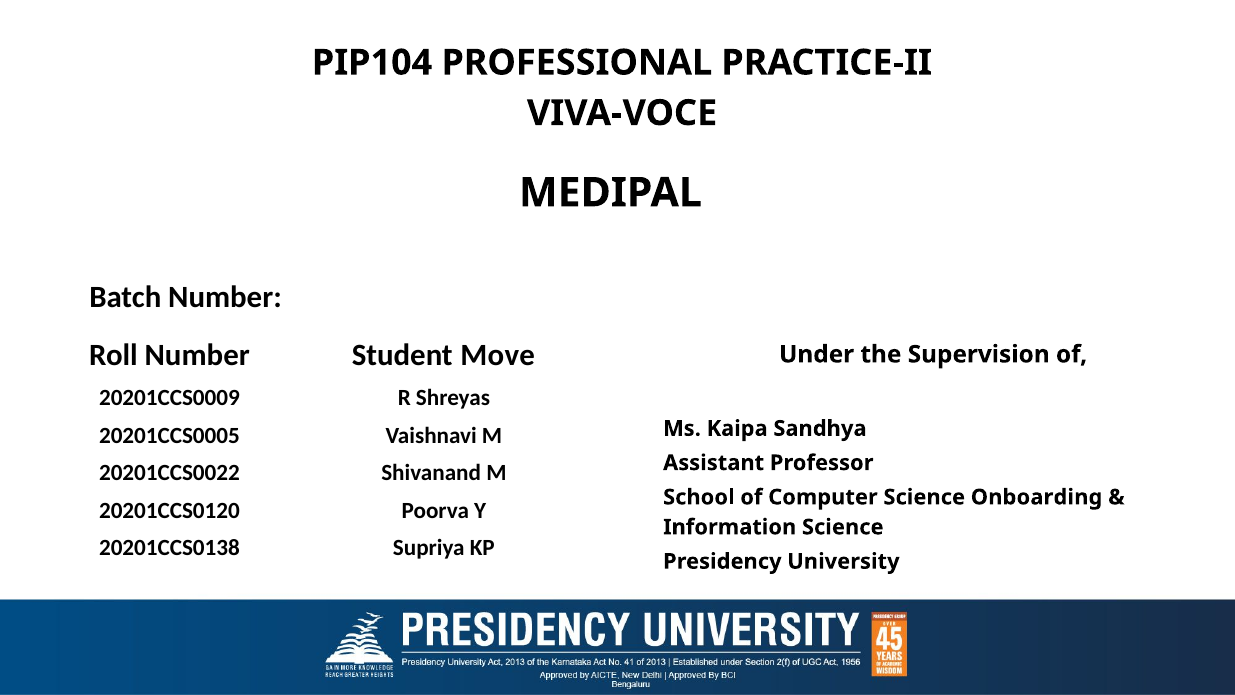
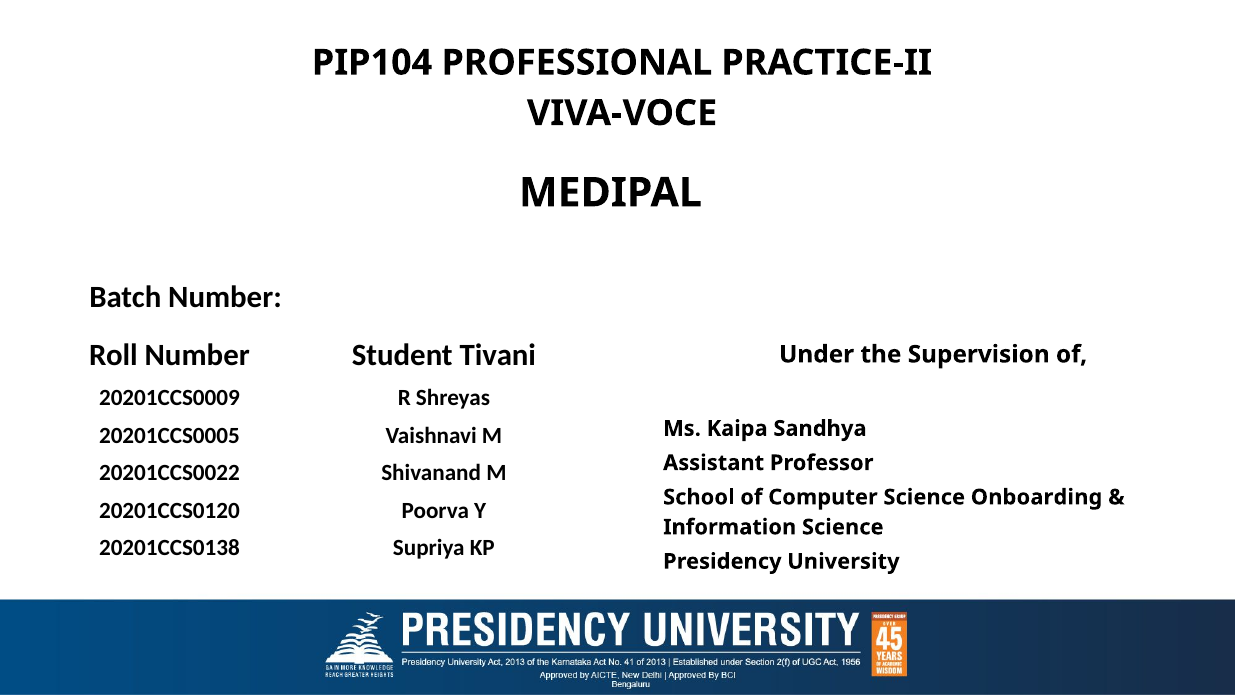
Move: Move -> Tivani (498, 355)
